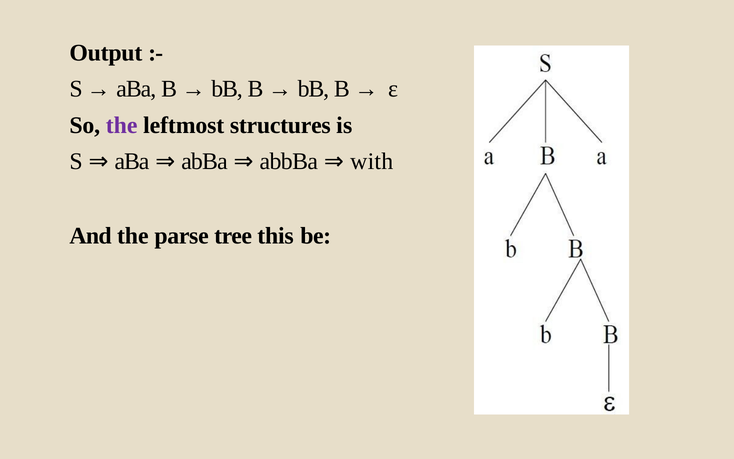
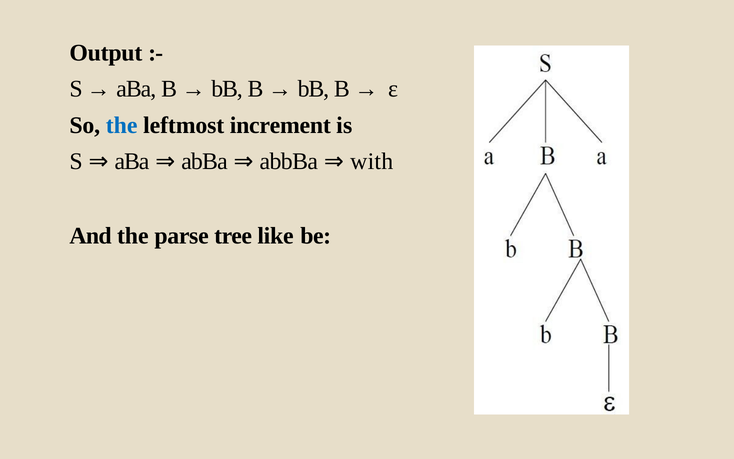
the colour: purple -> blue (122, 125)
structures: structures -> increment (280, 125)
this: this -> like (276, 236)
